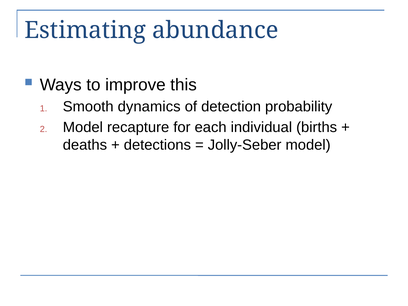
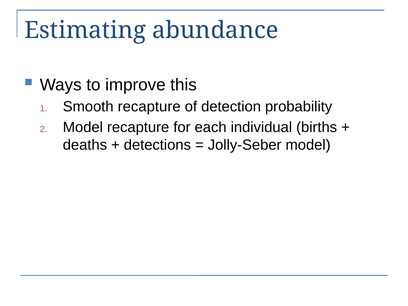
Smooth dynamics: dynamics -> recapture (149, 107)
